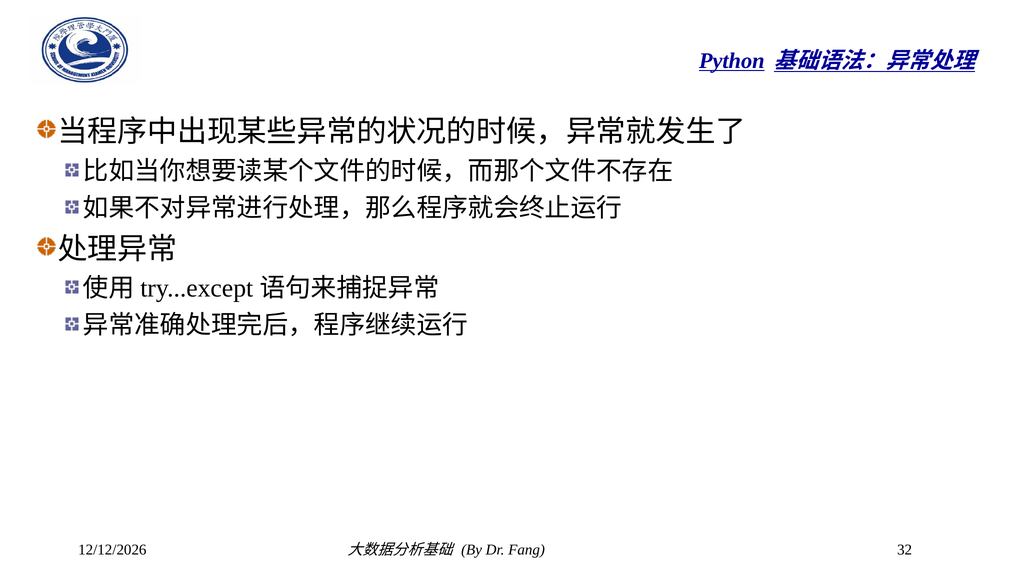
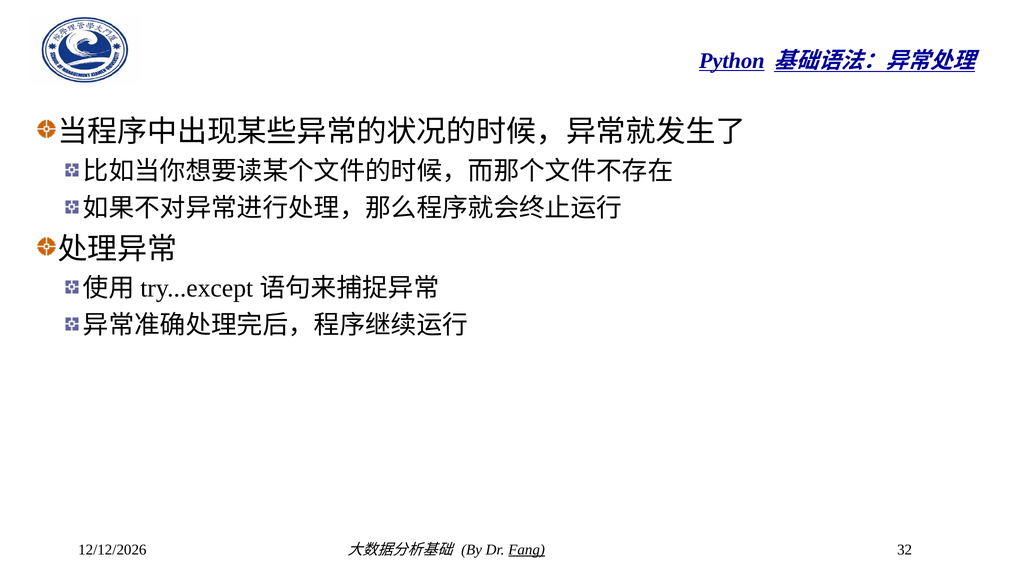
Fang underline: none -> present (527, 549)
